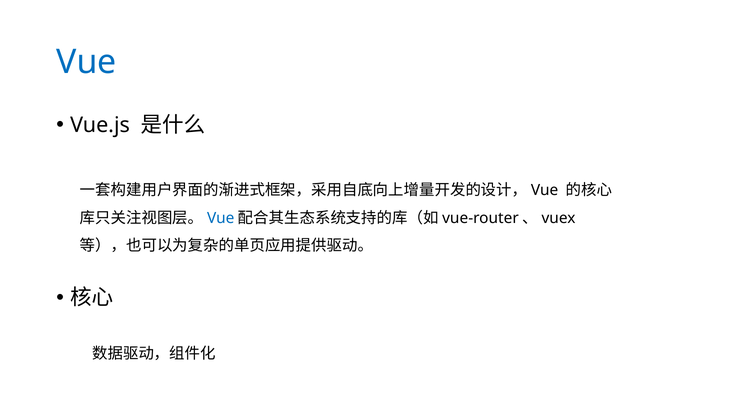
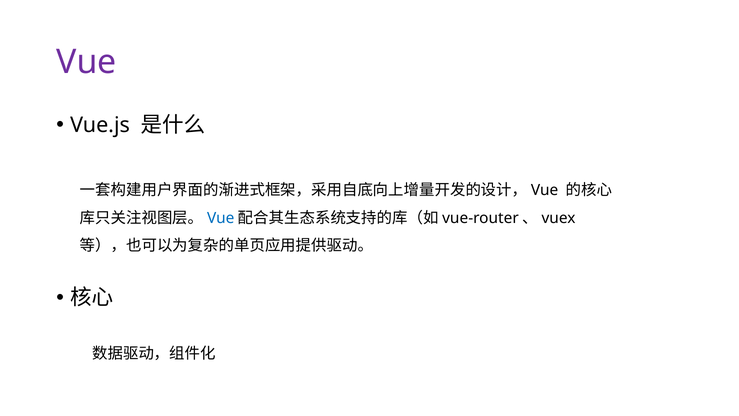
Vue colour: blue -> purple (86, 62)
